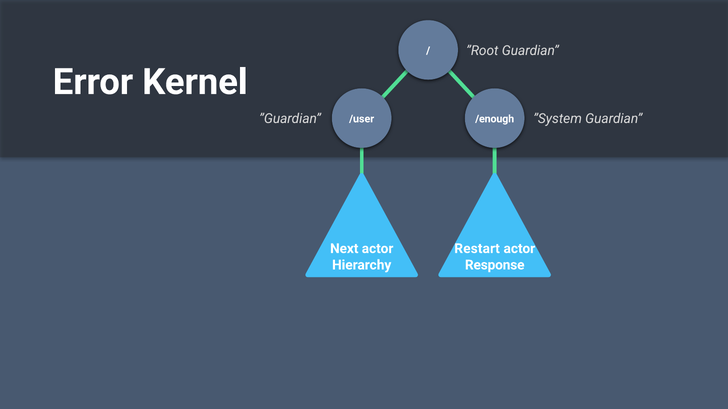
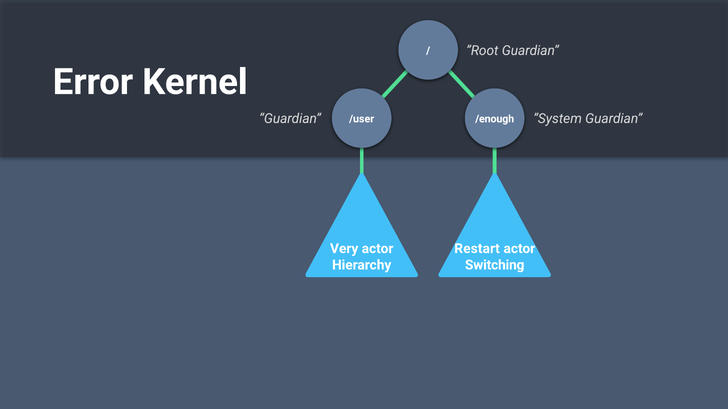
Next: Next -> Very (344, 249)
Response: Response -> Switching (495, 265)
